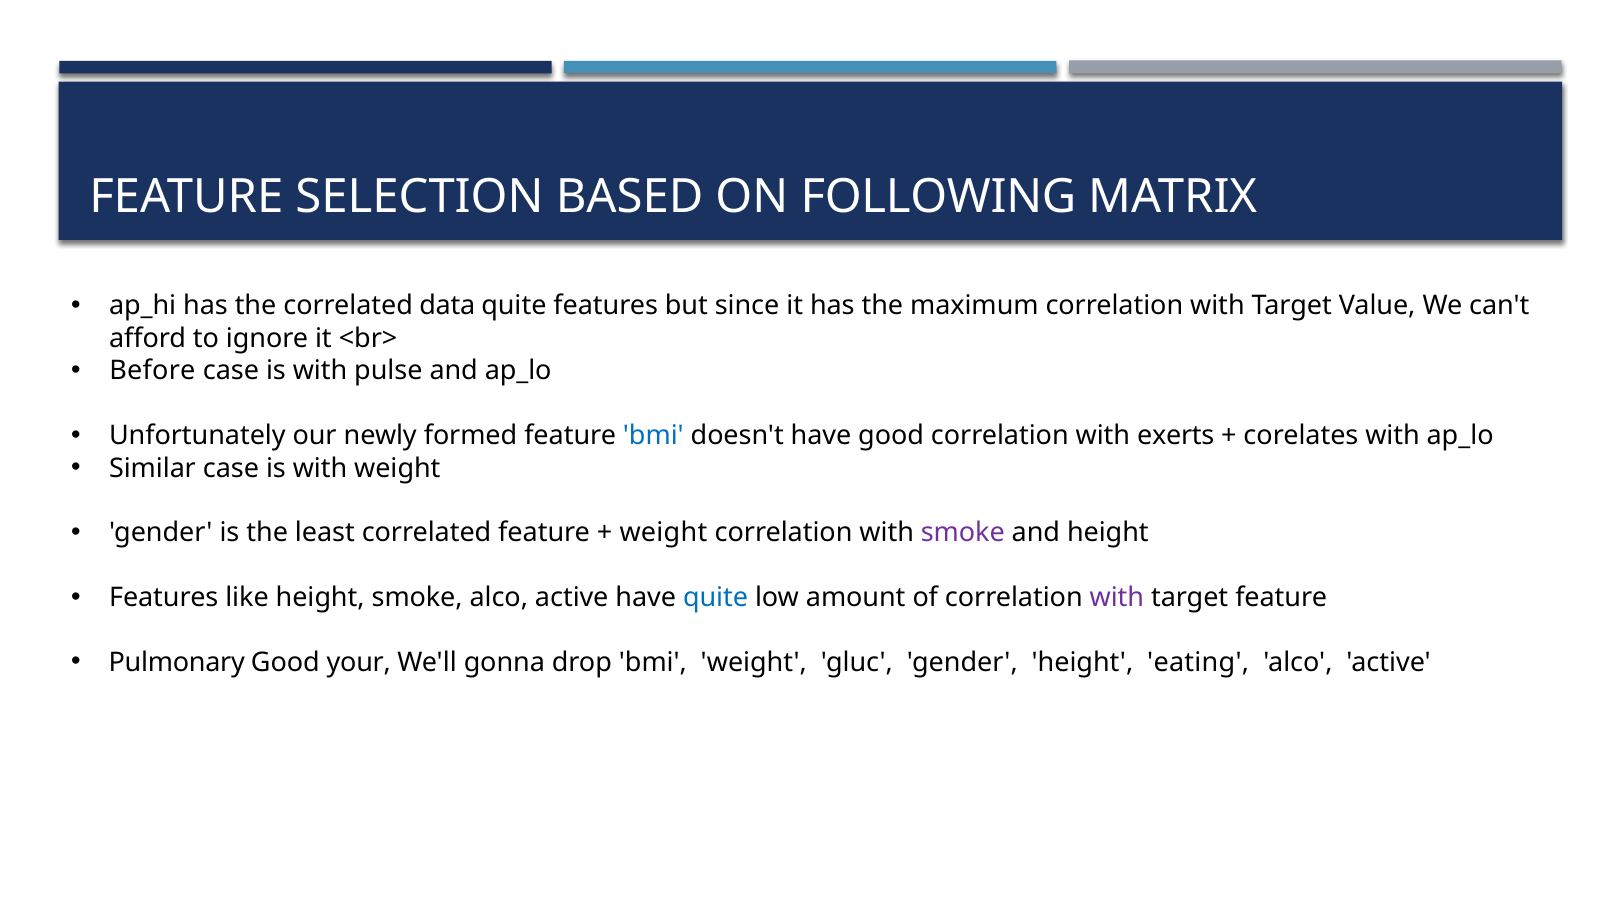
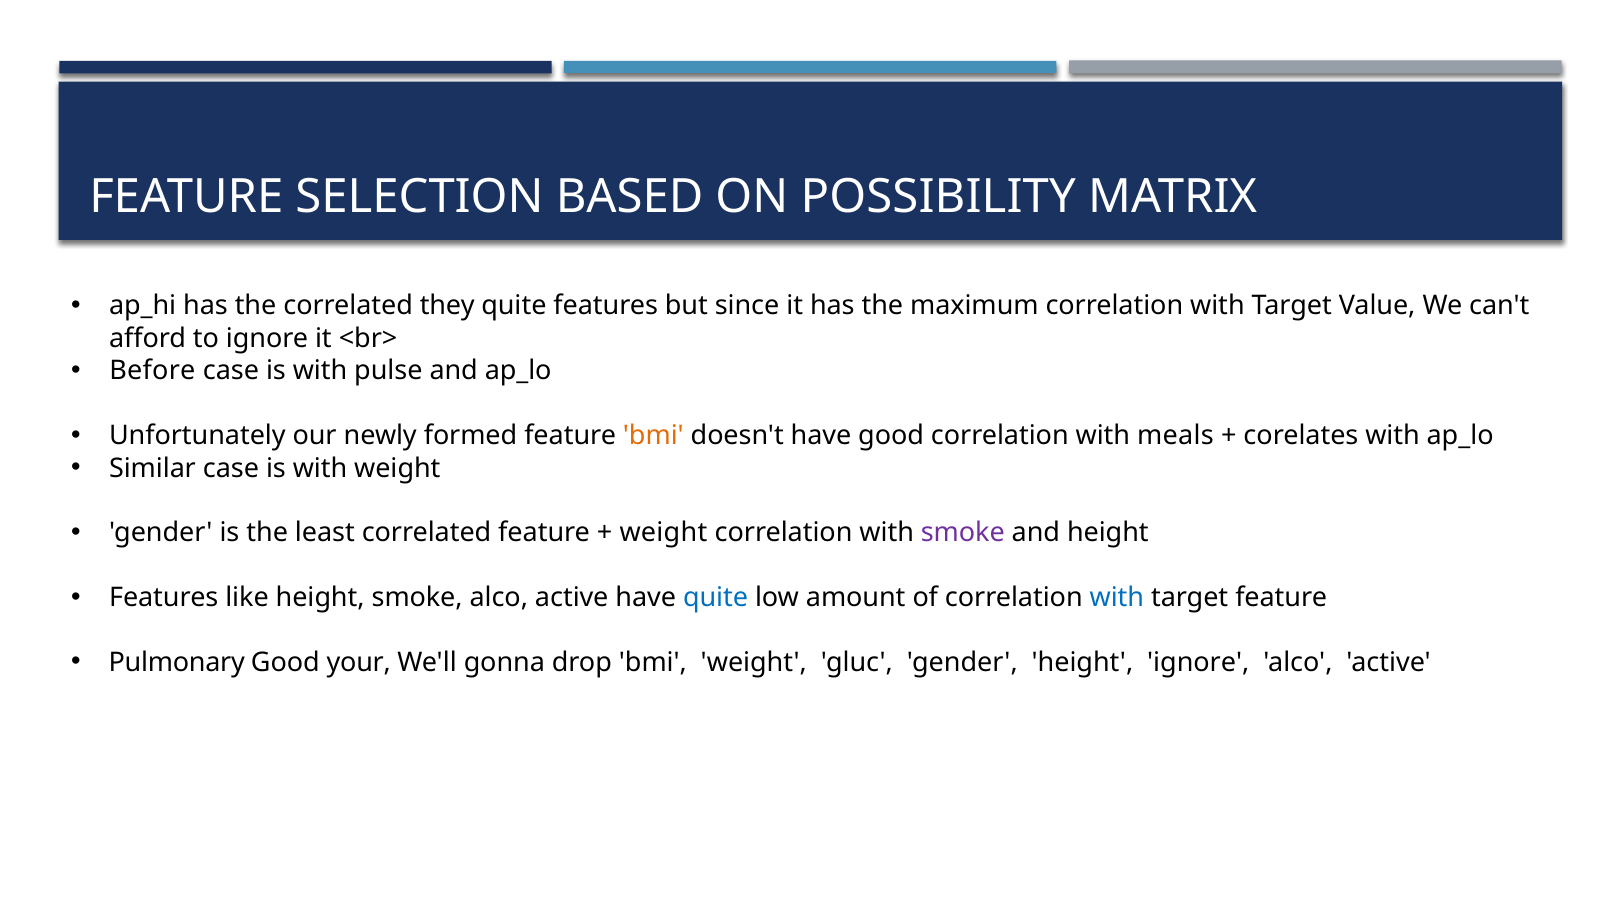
FOLLOWING: FOLLOWING -> POSSIBILITY (938, 197)
data: data -> they (447, 306)
bmi colour: blue -> orange (653, 436)
exerts: exerts -> meals (1175, 436)
with colour: purple -> blue (1117, 598)
height eating: eating -> ignore (1198, 662)
